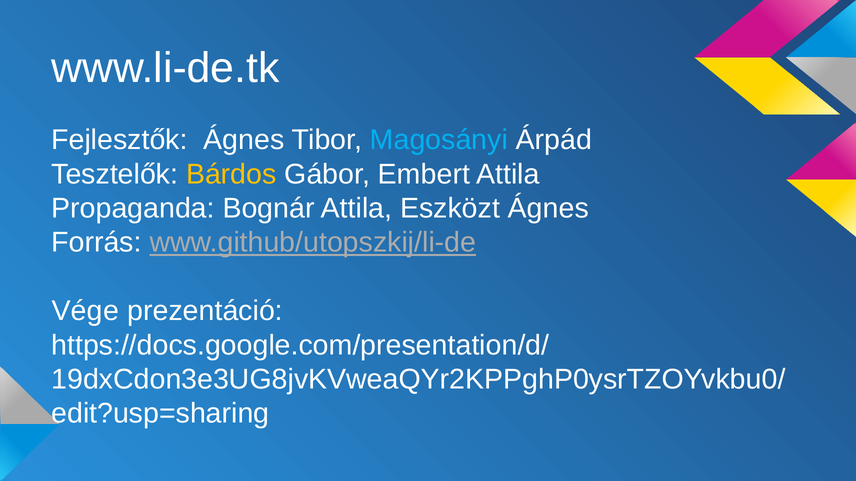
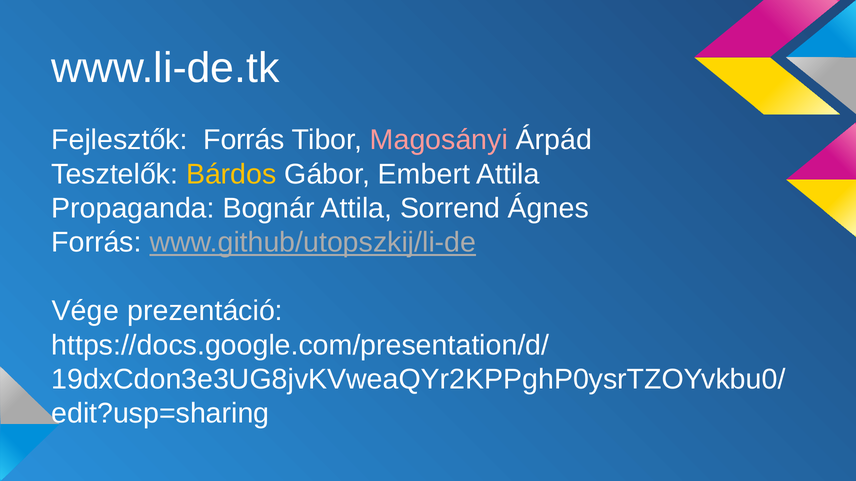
Fejlesztők Ágnes: Ágnes -> Forrás (244, 140)
Magosányi colour: light blue -> pink (439, 140)
Eszközt: Eszközt -> Sorrend (450, 209)
